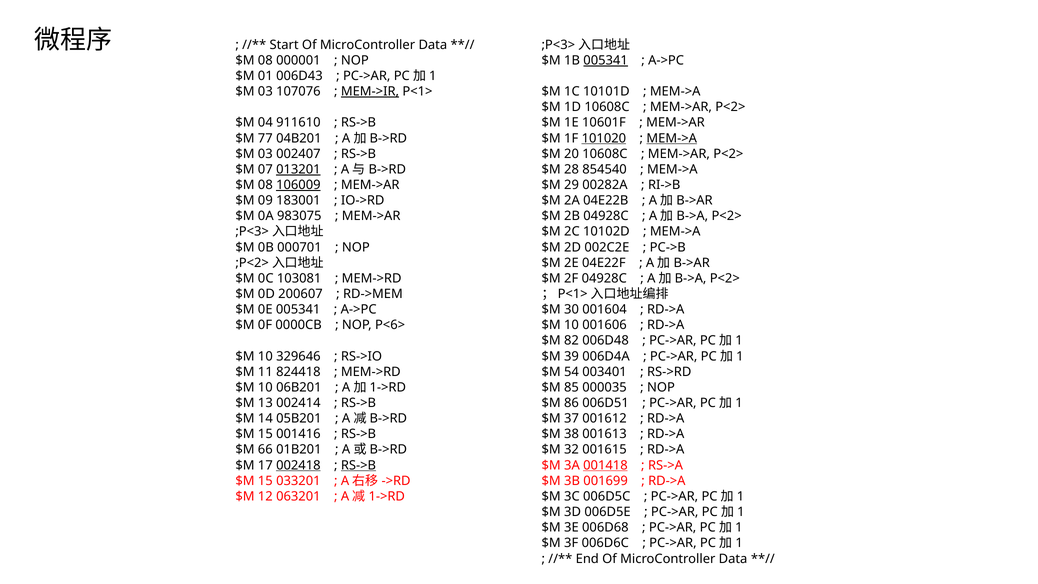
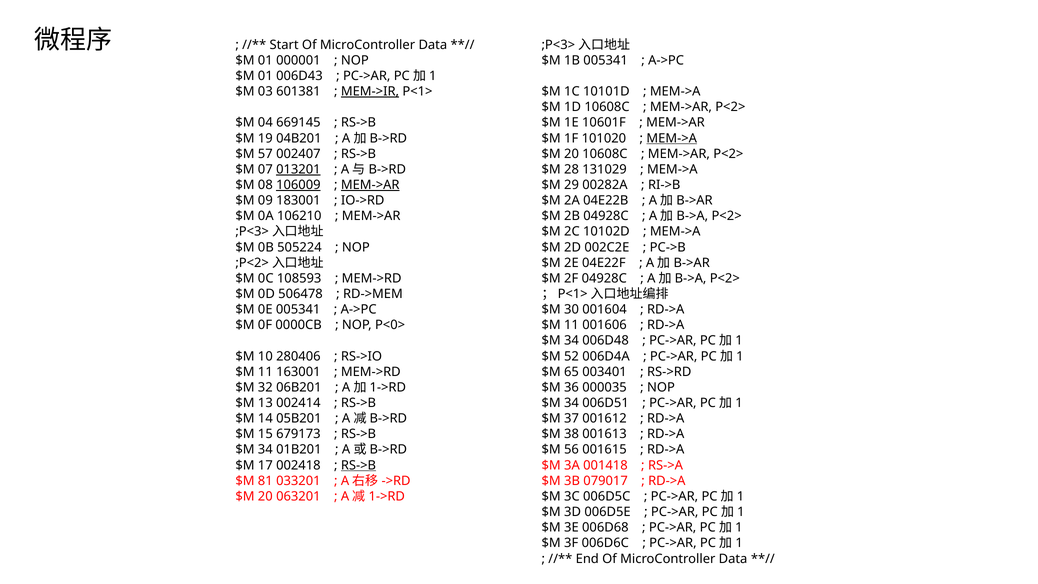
08: 08 -> 01 (265, 60)
005341 underline: present -> none (606, 60)
107076: 107076 -> 601381 (298, 92)
911610: 911610 -> 669145 (298, 123)
77: 77 -> 19 (265, 138)
101020 underline: present -> none (604, 138)
03: 03 -> 57 (265, 154)
854540: 854540 -> 131029 (605, 169)
MEM->AR underline: none -> present (370, 185)
983075: 983075 -> 106210 (299, 216)
000701: 000701 -> 505224 (299, 247)
103081: 103081 -> 108593 (299, 278)
200607: 200607 -> 506478 (300, 294)
P<6>: P<6> -> P<0> (390, 325)
10: 10 -> 11 (571, 325)
82: 82 -> 34 (571, 341)
329646: 329646 -> 280406 (298, 356)
39: 39 -> 52 (571, 356)
824418: 824418 -> 163001 (298, 372)
54: 54 -> 65 (571, 372)
10: 10 -> 32 (265, 387)
85: 85 -> 36 (571, 387)
86: 86 -> 34 (571, 403)
001416: 001416 -> 679173 (298, 434)
66: 66 -> 34 (265, 450)
32: 32 -> 56 (571, 450)
002418 underline: present -> none (298, 465)
001418 underline: present -> none (605, 465)
15: 15 -> 81 (265, 481)
001699: 001699 -> 079017 (606, 481)
12: 12 -> 20 (265, 496)
